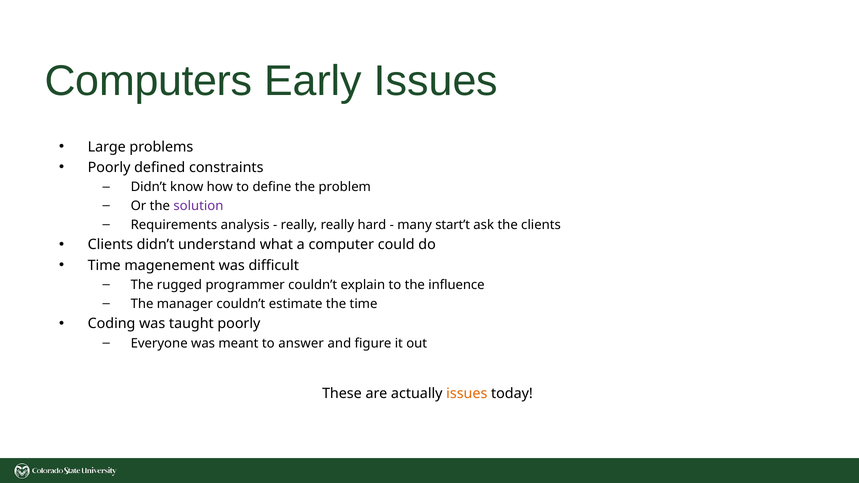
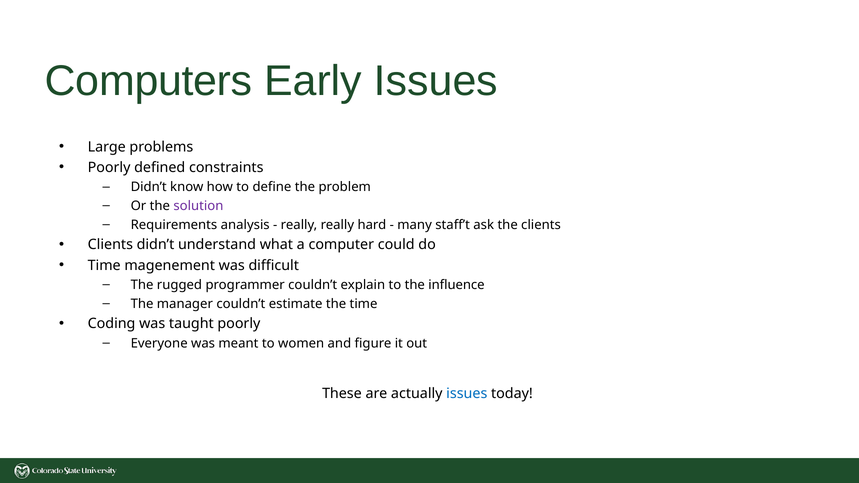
start’t: start’t -> staff’t (453, 225)
answer: answer -> women (301, 343)
issues colour: orange -> blue (467, 393)
